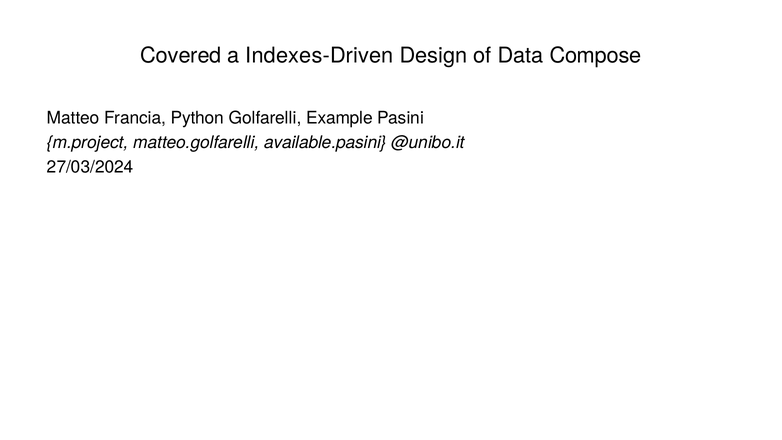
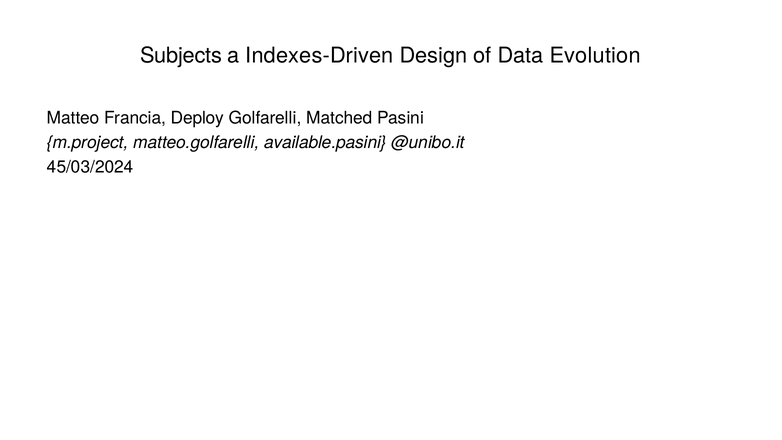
Covered: Covered -> Subjects (181, 56)
Compose: Compose -> Evolution (595, 56)
Python: Python -> Deploy (198, 118)
Example: Example -> Matched (339, 118)
27/03/2024: 27/03/2024 -> 45/03/2024 (90, 167)
